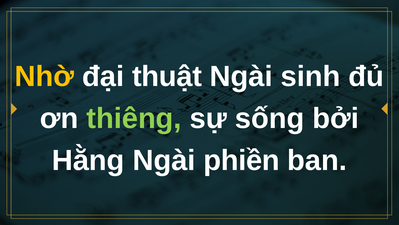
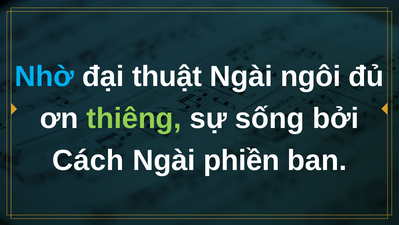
Nhờ colour: yellow -> light blue (44, 76)
sinh: sinh -> ngôi (311, 76)
Hằng: Hằng -> Cách (88, 160)
